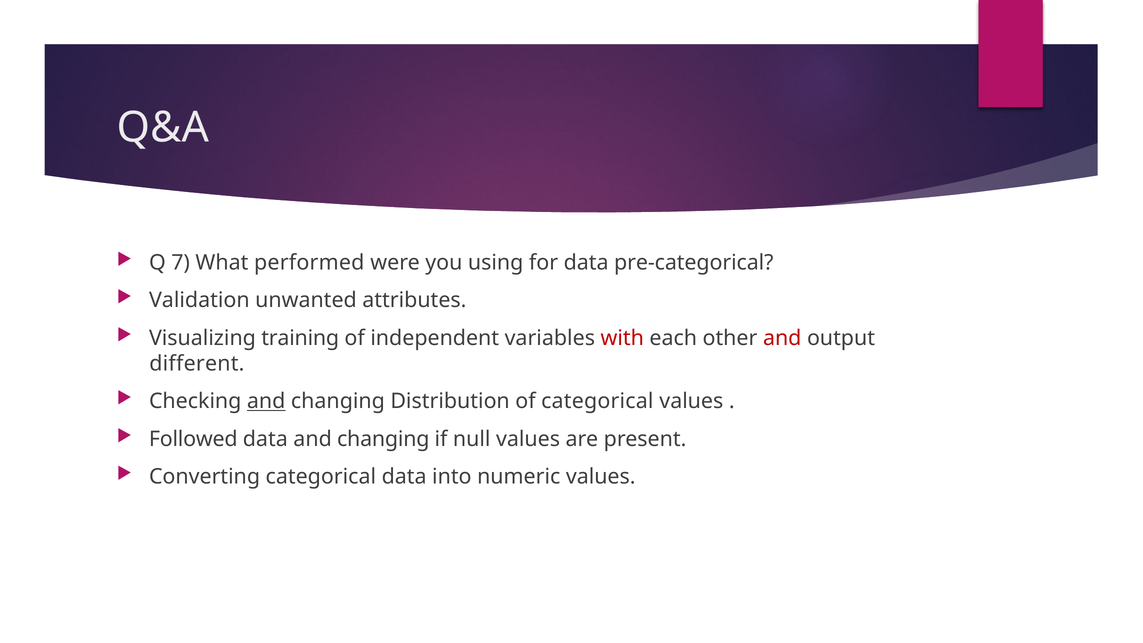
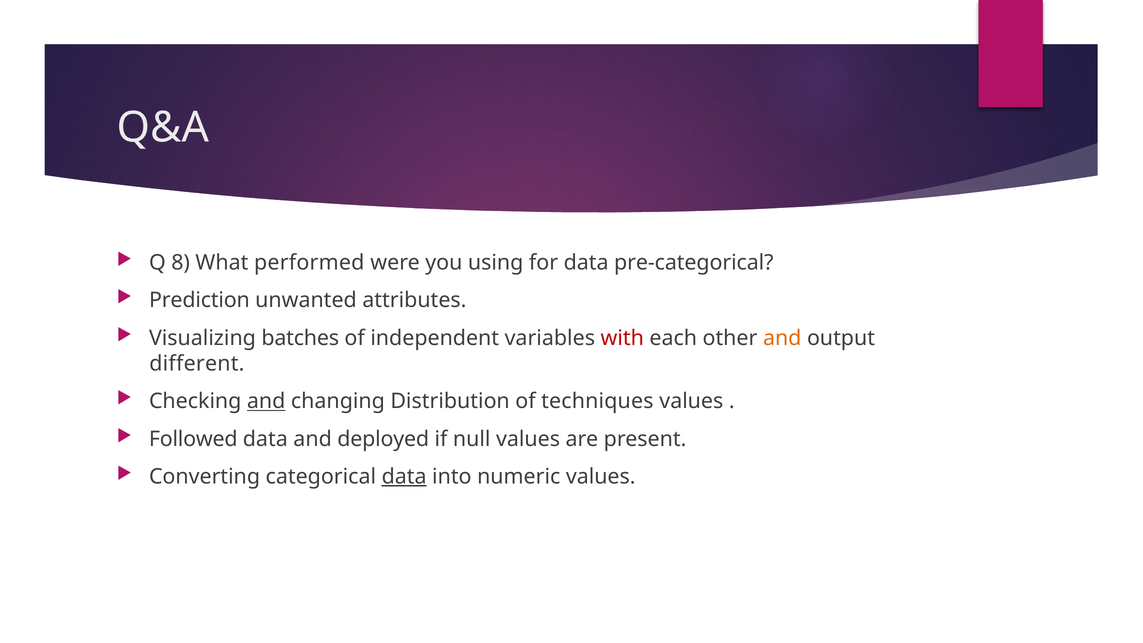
7: 7 -> 8 (181, 263)
Validation: Validation -> Prediction (199, 300)
training: training -> batches (300, 338)
and colour: red -> orange (782, 338)
of categorical: categorical -> techniques (597, 401)
data and changing: changing -> deployed (383, 439)
data underline: none -> present (404, 477)
